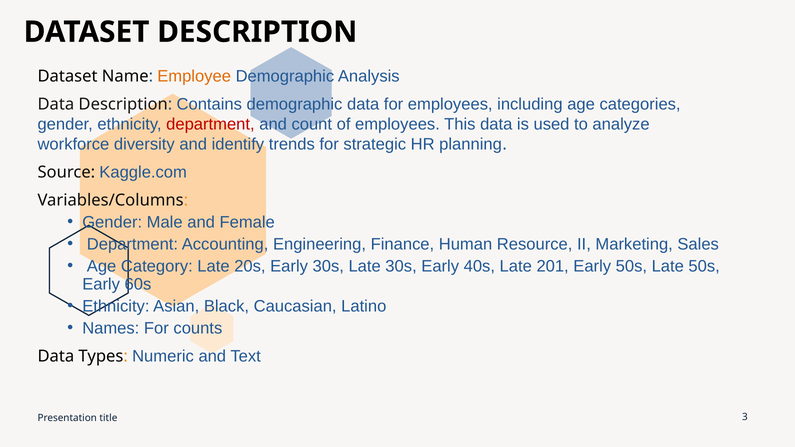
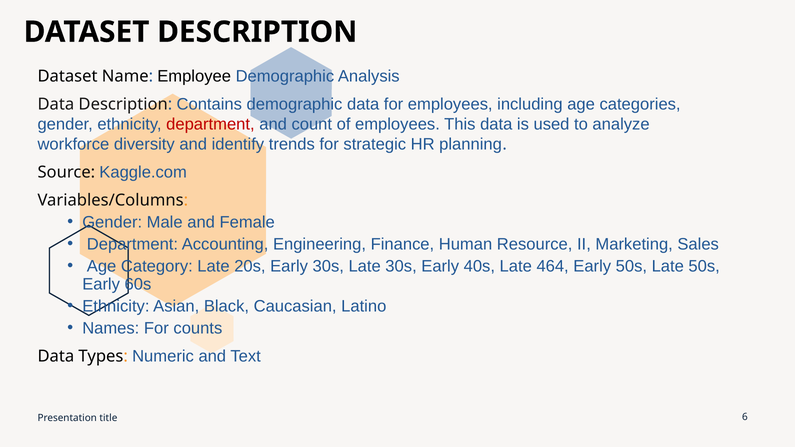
Employee colour: orange -> black (194, 76)
201: 201 -> 464 (553, 266)
3: 3 -> 6 (745, 417)
